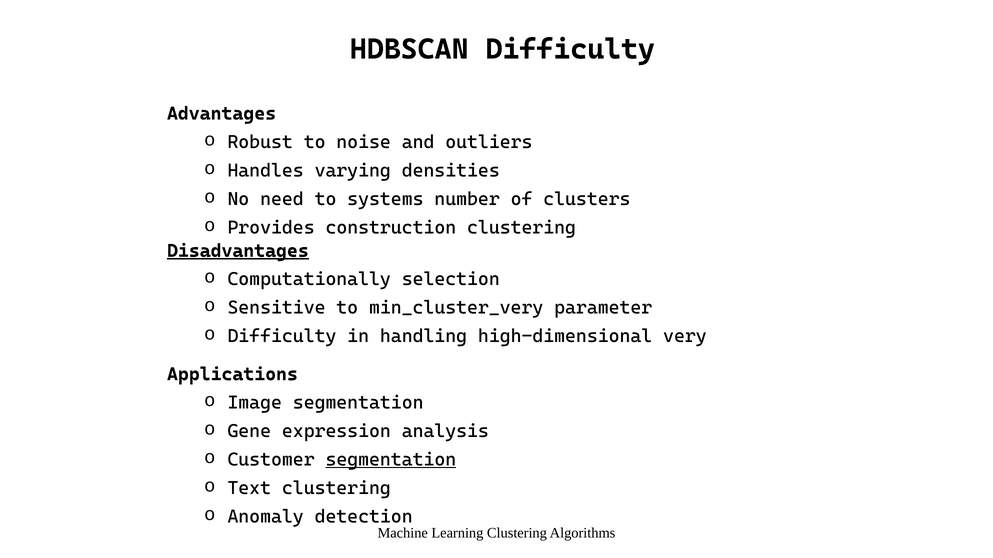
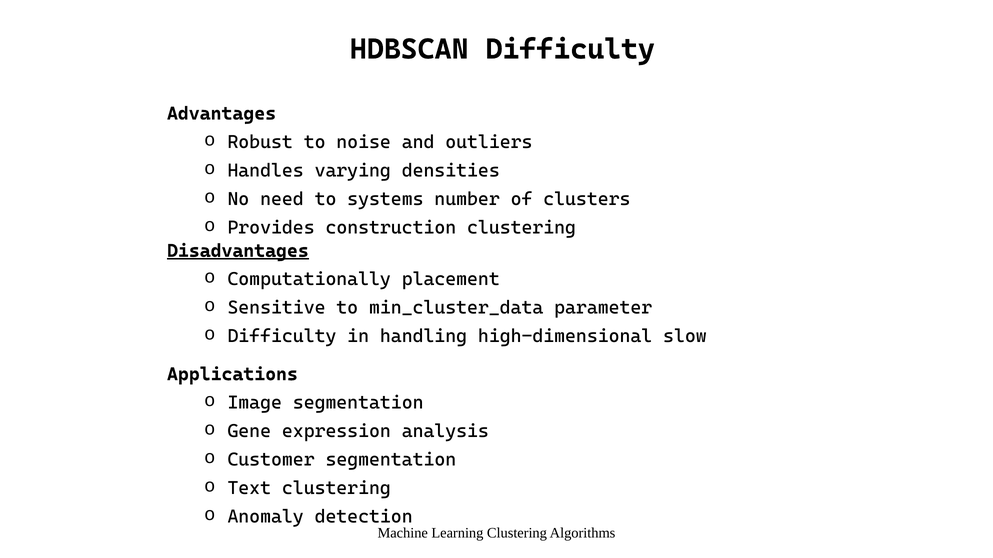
selection: selection -> placement (451, 280)
min_cluster_very: min_cluster_very -> min_cluster_data (456, 308)
very: very -> slow (685, 337)
segmentation underline: present -> none (391, 460)
